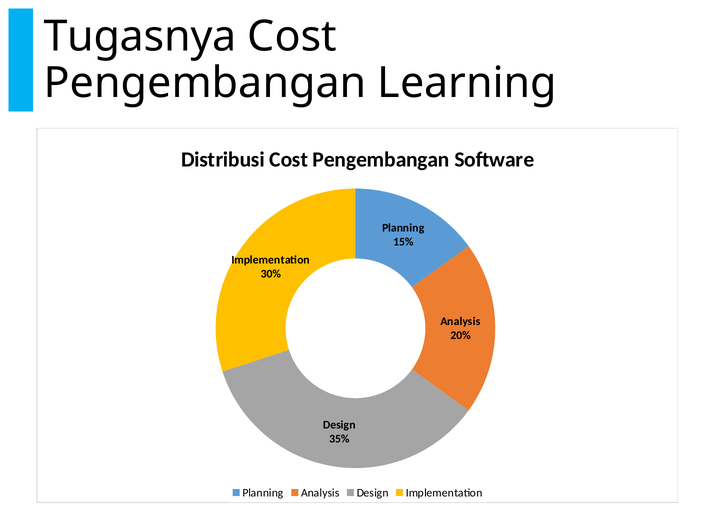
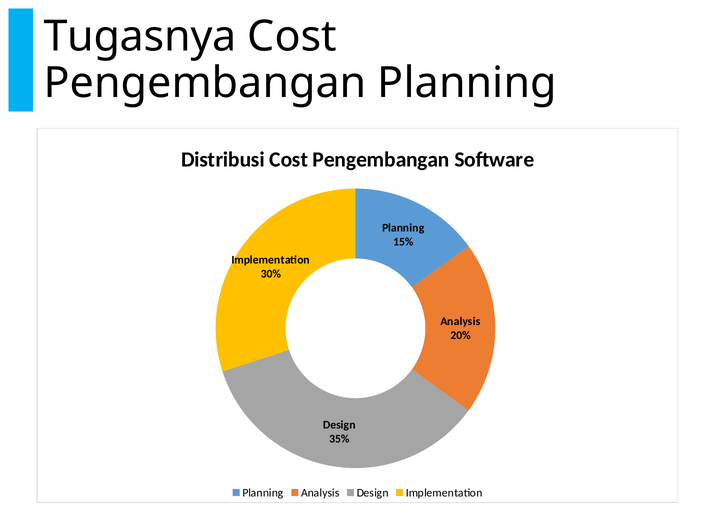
Pengembangan Learning: Learning -> Planning (467, 83)
